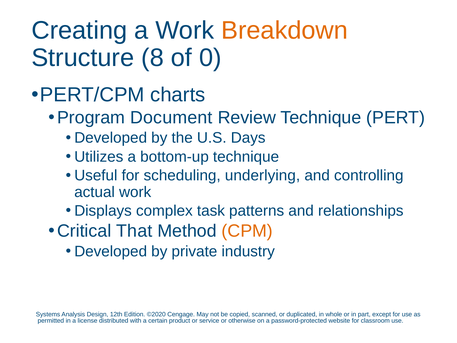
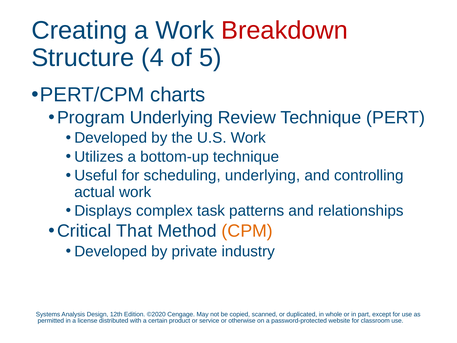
Breakdown colour: orange -> red (285, 30)
8: 8 -> 4 (153, 58)
0: 0 -> 5 (210, 58)
Program Document: Document -> Underlying (172, 118)
U.S Days: Days -> Work (248, 138)
